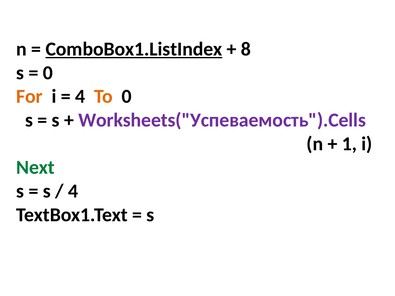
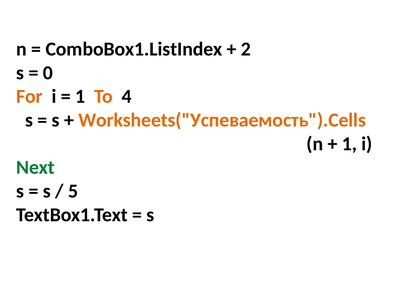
ComboBox1.ListIndex underline: present -> none (134, 49)
8: 8 -> 2 (246, 49)
4: 4 -> 1 (80, 97)
To 0: 0 -> 4 (127, 97)
Worksheets("Успеваемость").Cells colour: purple -> orange (222, 120)
4: 4 -> 5 (73, 191)
